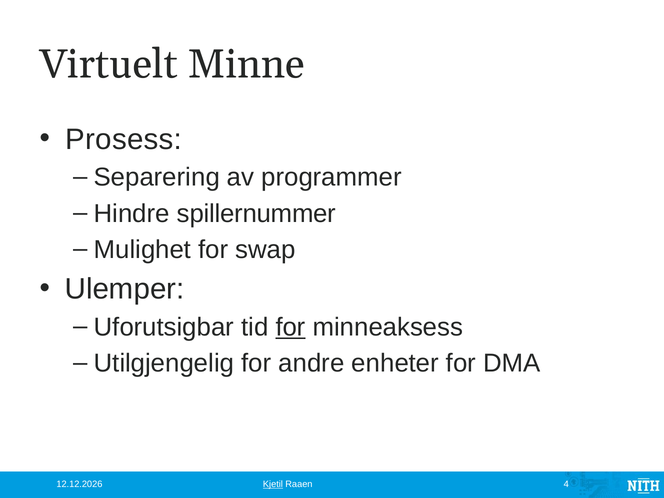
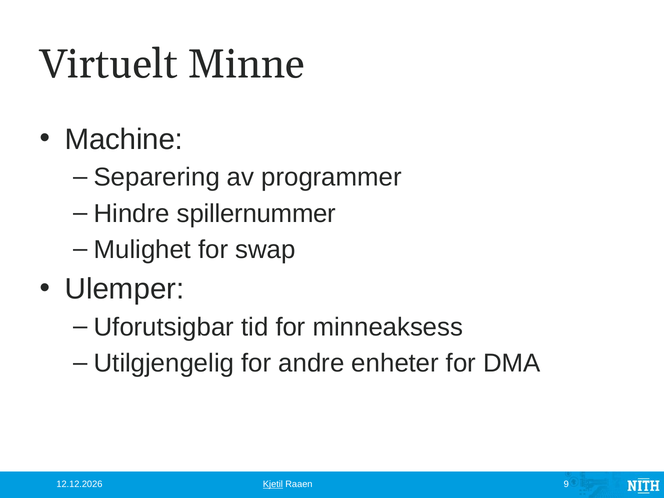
Prosess: Prosess -> Machine (124, 139)
for underline: present -> none (291, 327)
4: 4 -> 9 (566, 484)
